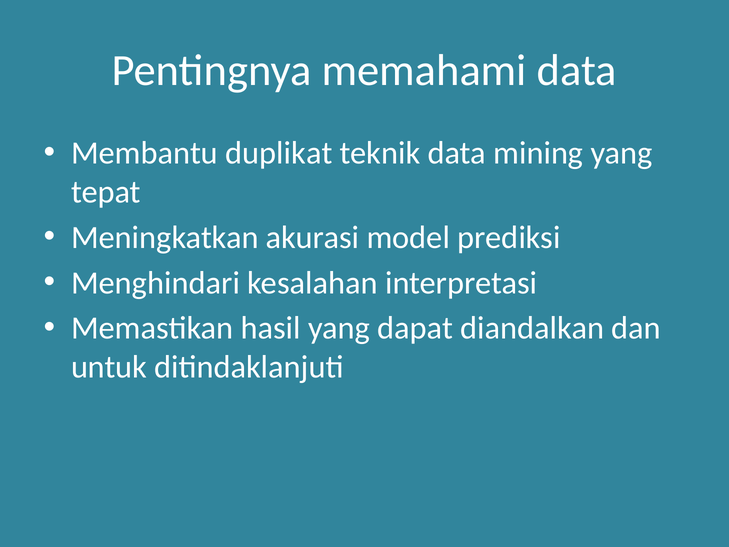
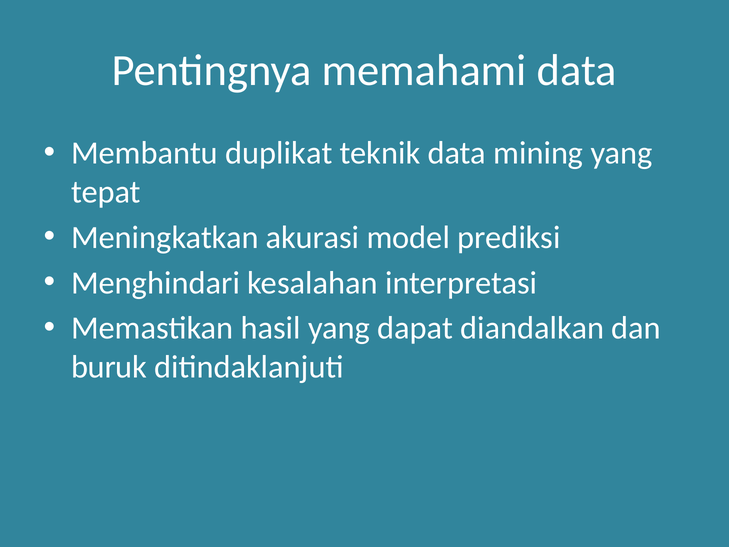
untuk: untuk -> buruk (109, 367)
